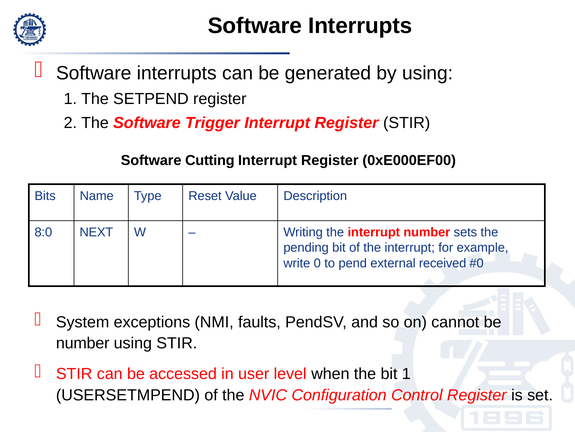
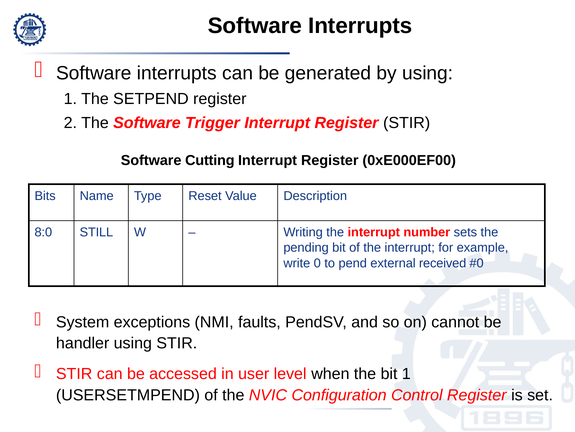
NEXT: NEXT -> STILL (96, 232)
number: number -> handler (83, 343)
